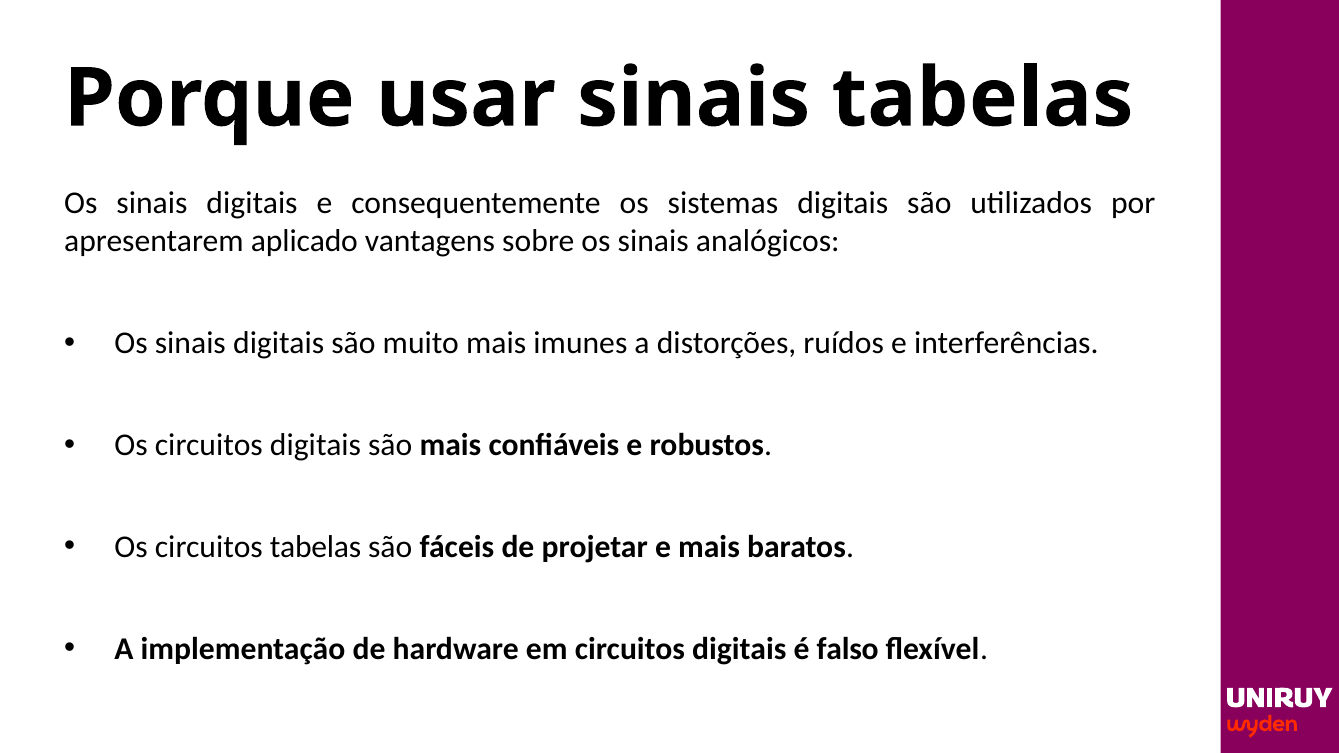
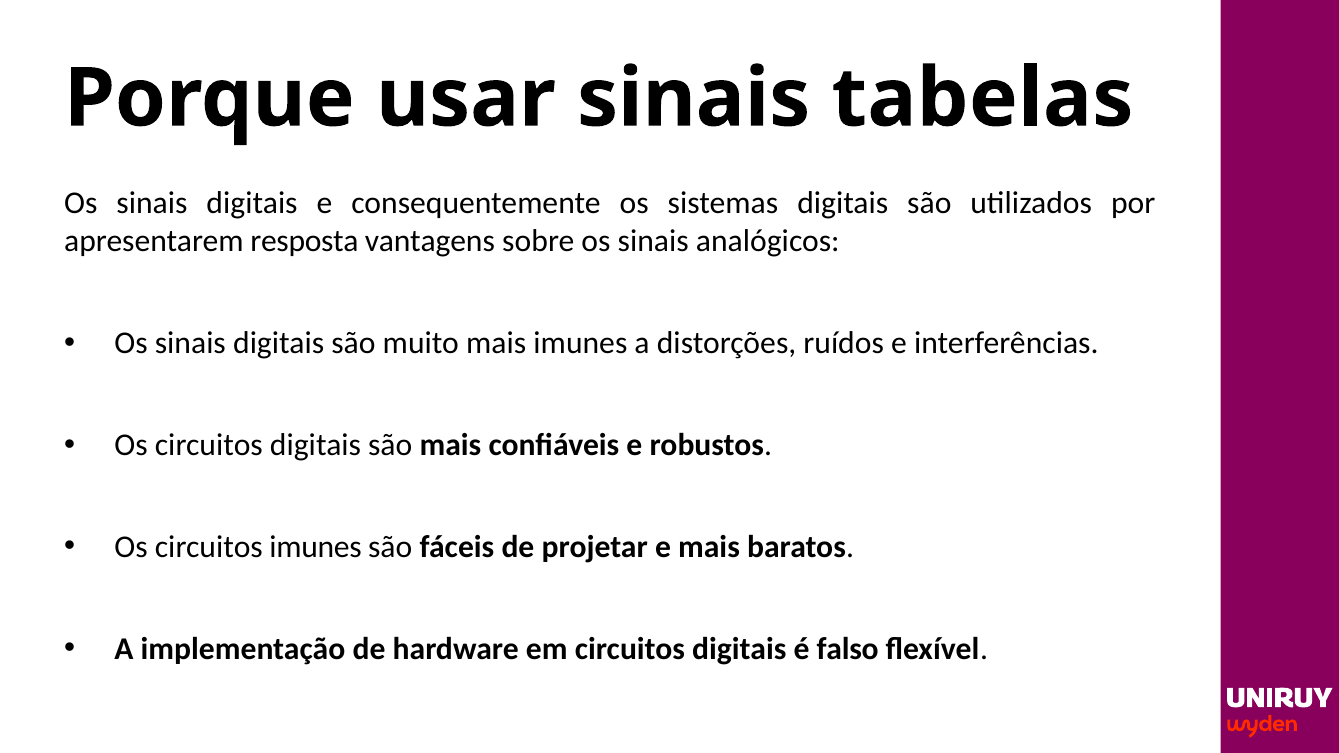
aplicado: aplicado -> resposta (305, 241)
circuitos tabelas: tabelas -> imunes (316, 547)
